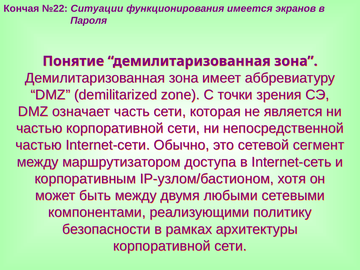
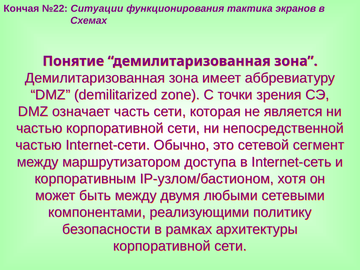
имеется: имеется -> тактика (250, 8)
Пароля: Пароля -> Схемах (89, 20)
